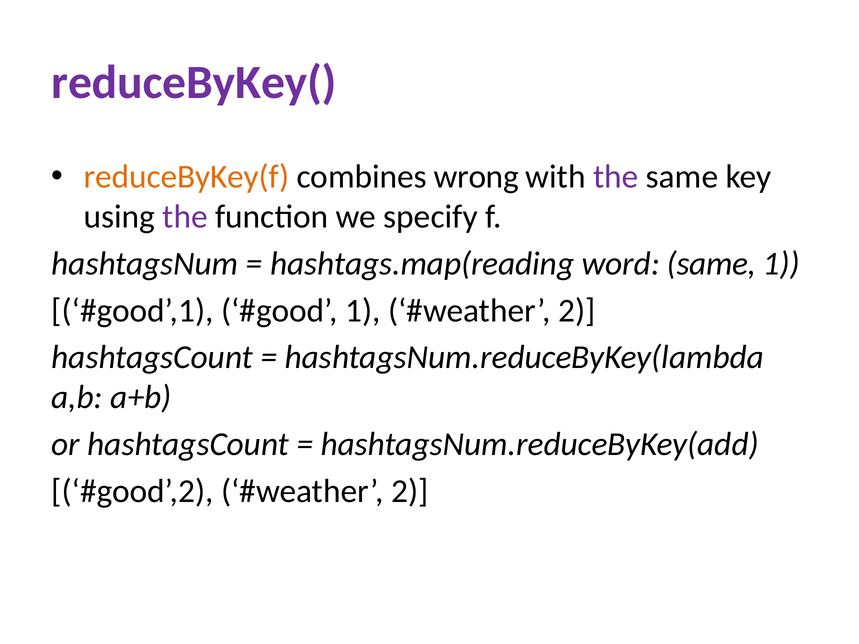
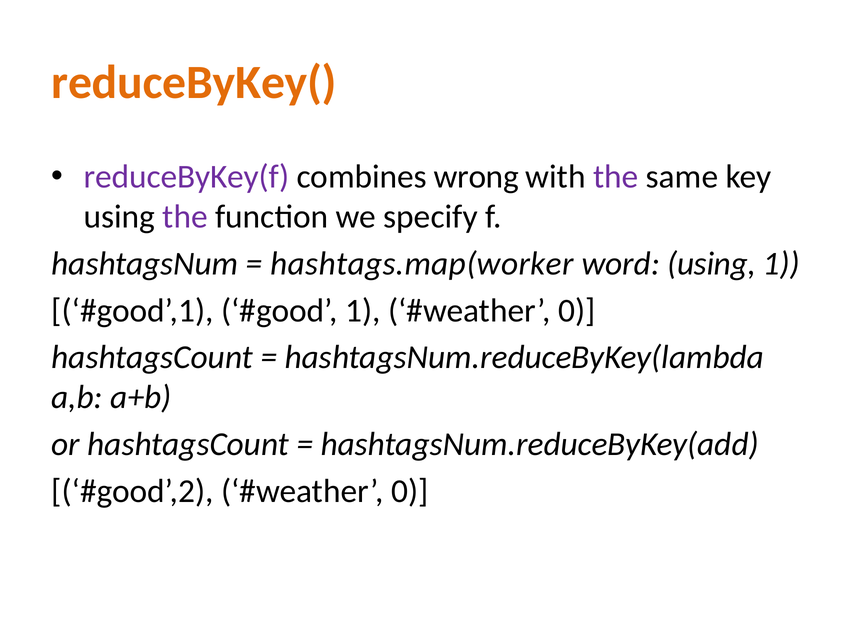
reduceByKey( colour: purple -> orange (194, 83)
reduceByKey(f colour: orange -> purple (186, 177)
hashtags.map(reading: hashtags.map(reading -> hashtags.map(worker (422, 264)
word same: same -> using (712, 264)
2: 2 -> 0 (577, 311)
2: 2 -> 0 (410, 491)
